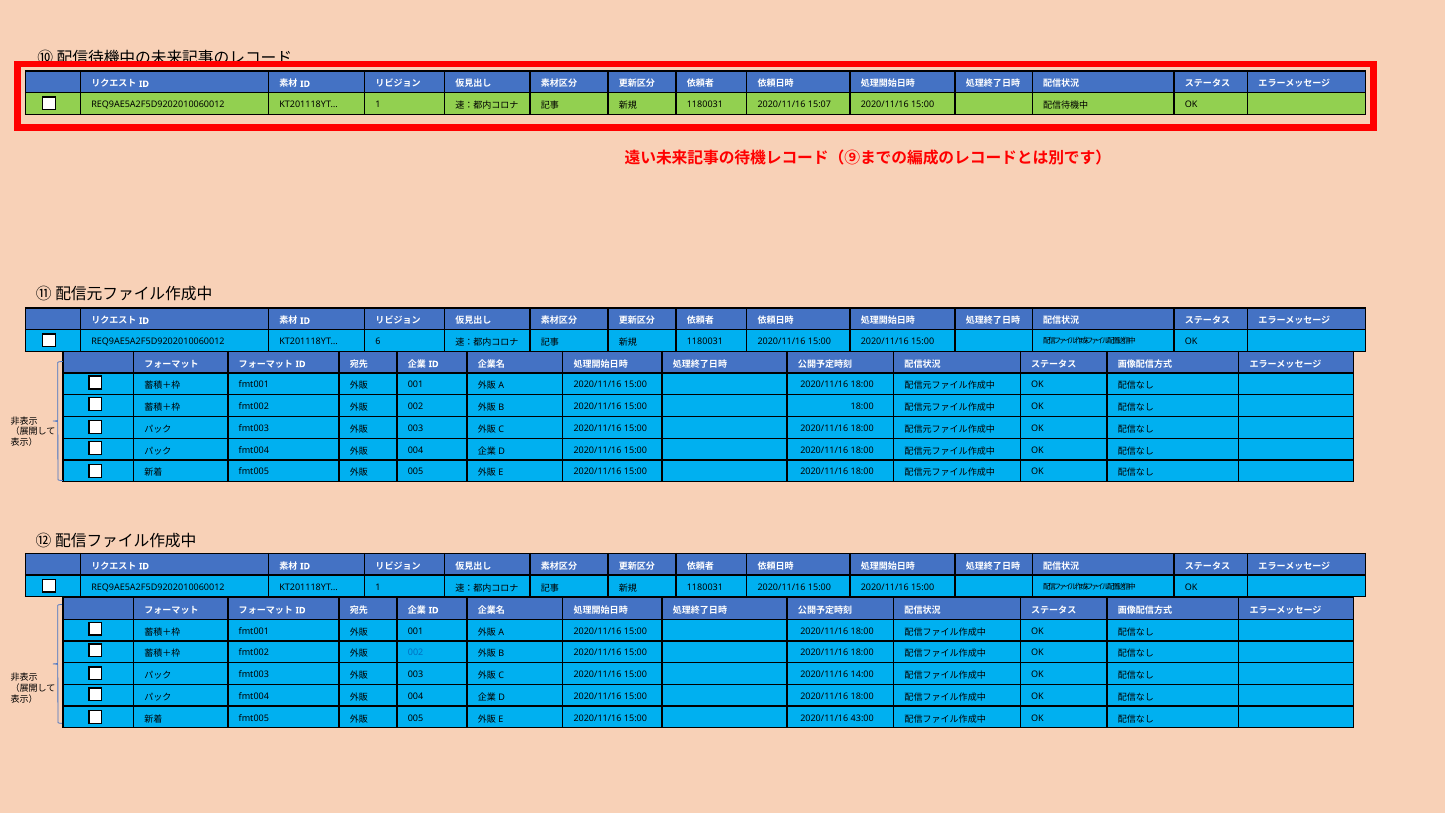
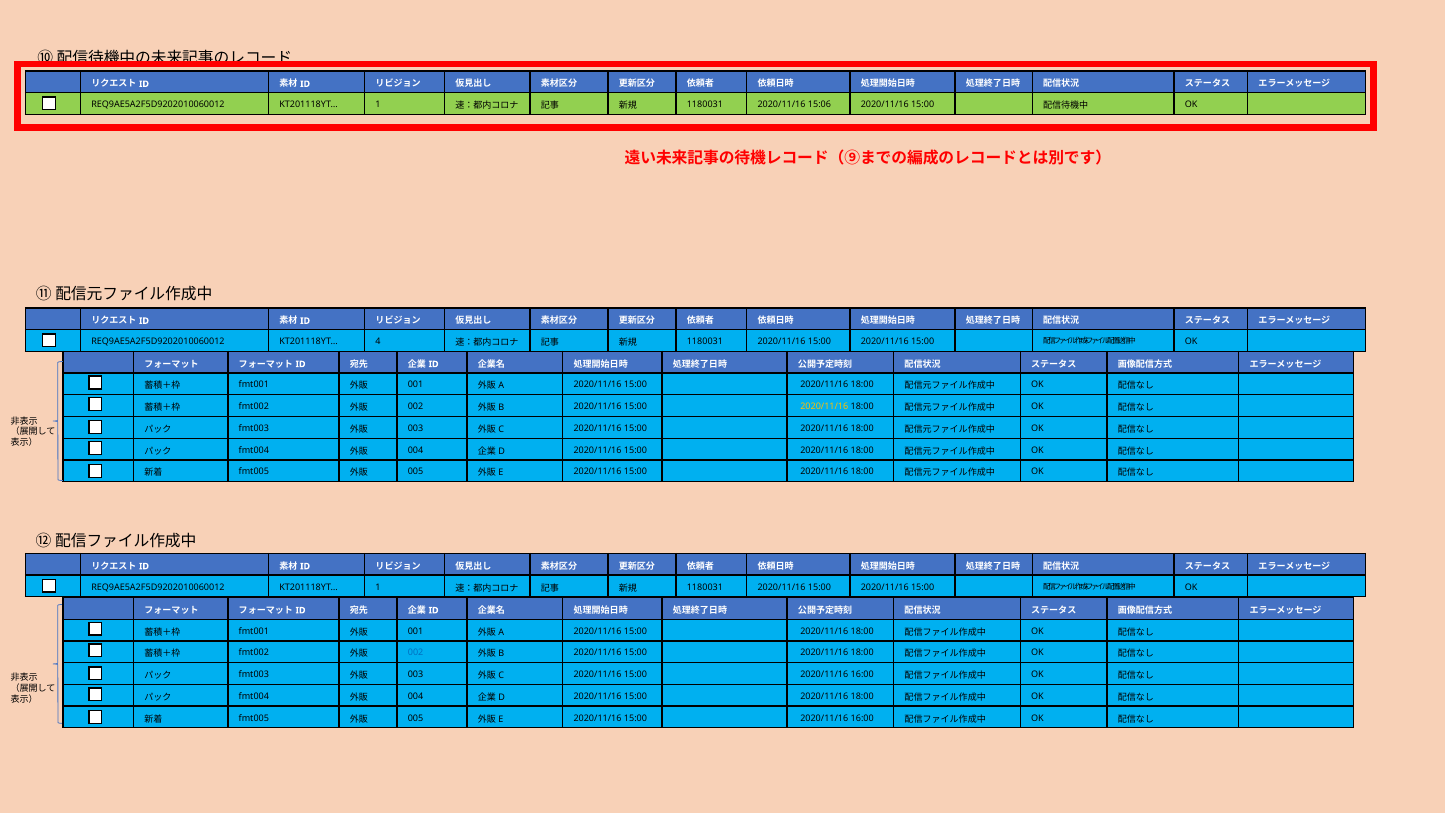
15:07: 15:07 -> 15:06 (820, 105)
6: 6 -> 4 (378, 342)
2020/11/16 colour: light blue -> yellow (824, 407)
14:00: 14:00 -> 16:00 (862, 675)
43:00: 43:00 -> 16:00 (862, 718)
